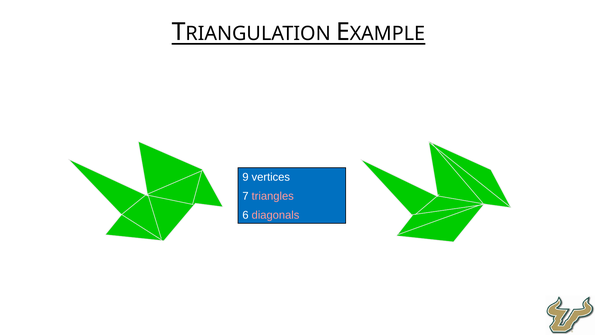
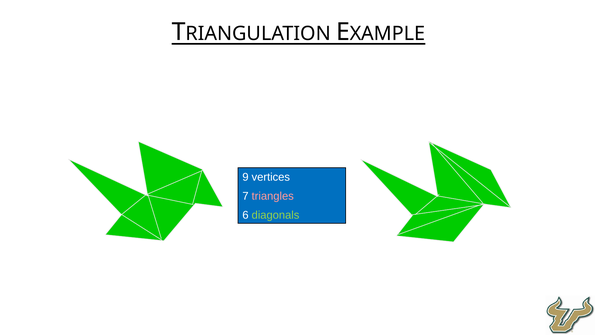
diagonals colour: pink -> light green (276, 215)
